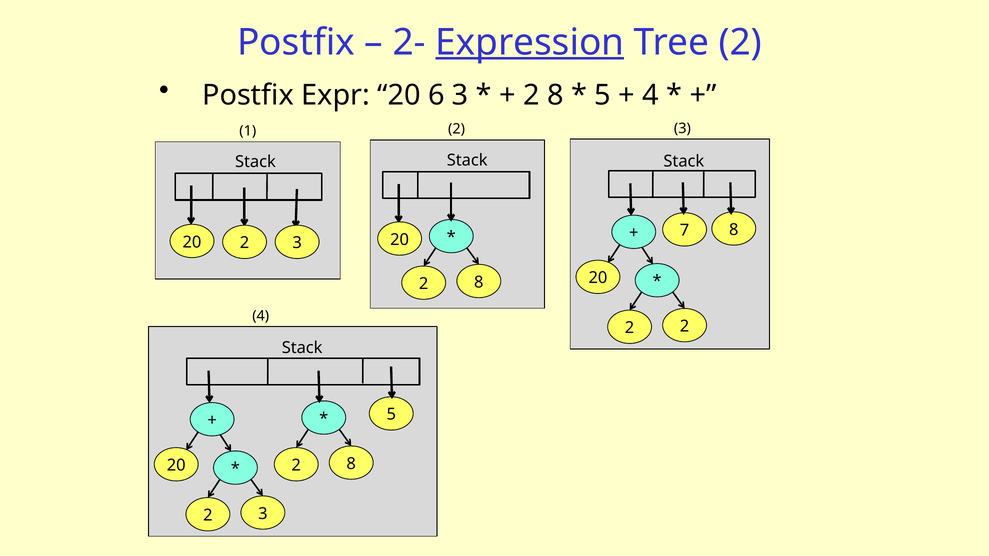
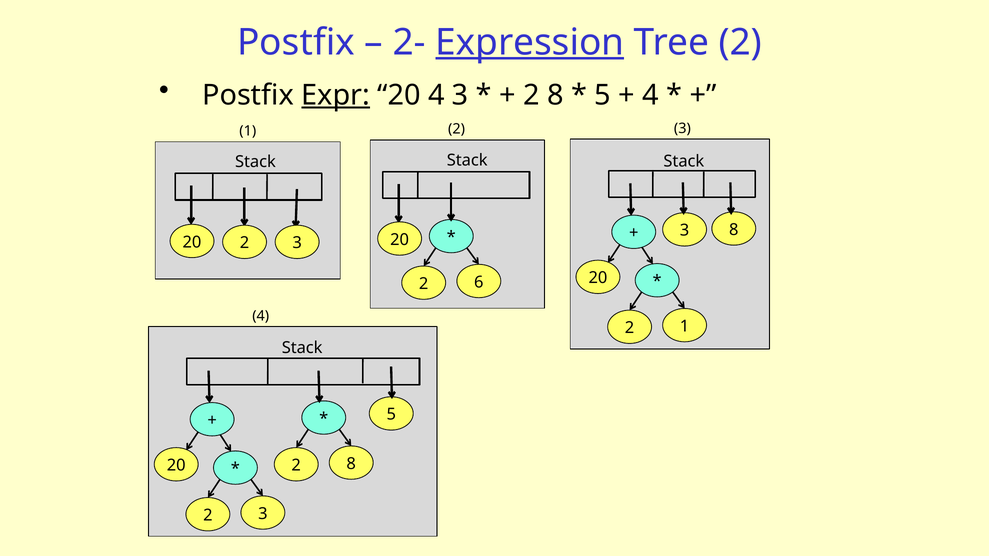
Expr underline: none -> present (336, 95)
20 6: 6 -> 4 (436, 95)
7: 7 -> 3 (685, 231)
8: 8 -> 6 (479, 282)
2: 2 -> 1 (685, 326)
